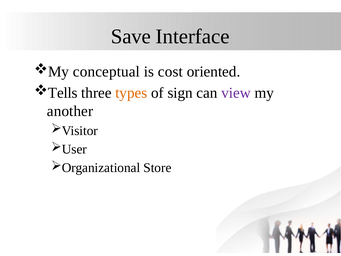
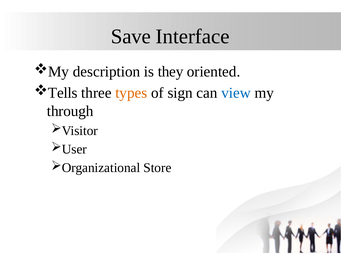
conceptual: conceptual -> description (107, 72)
cost: cost -> they (171, 72)
view colour: purple -> blue (236, 93)
another: another -> through (70, 111)
